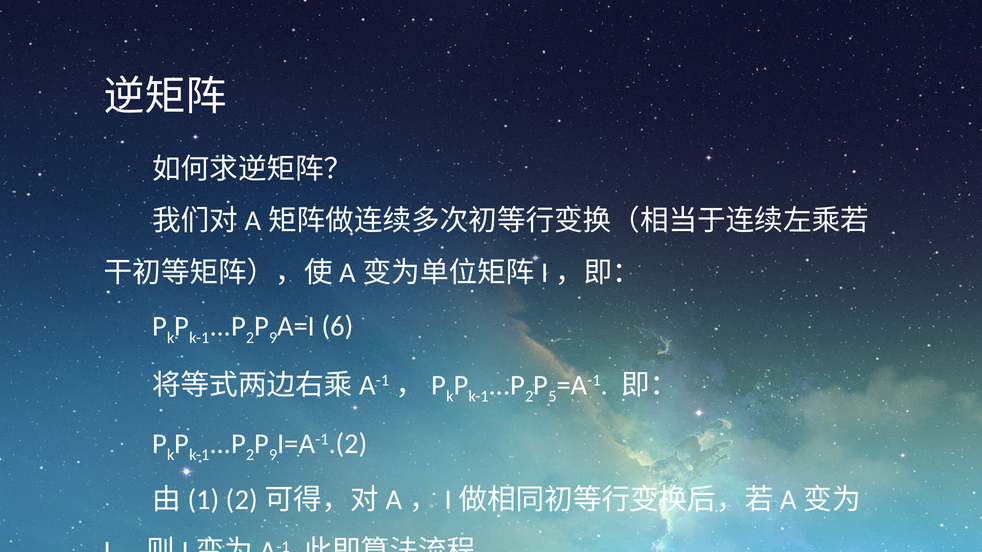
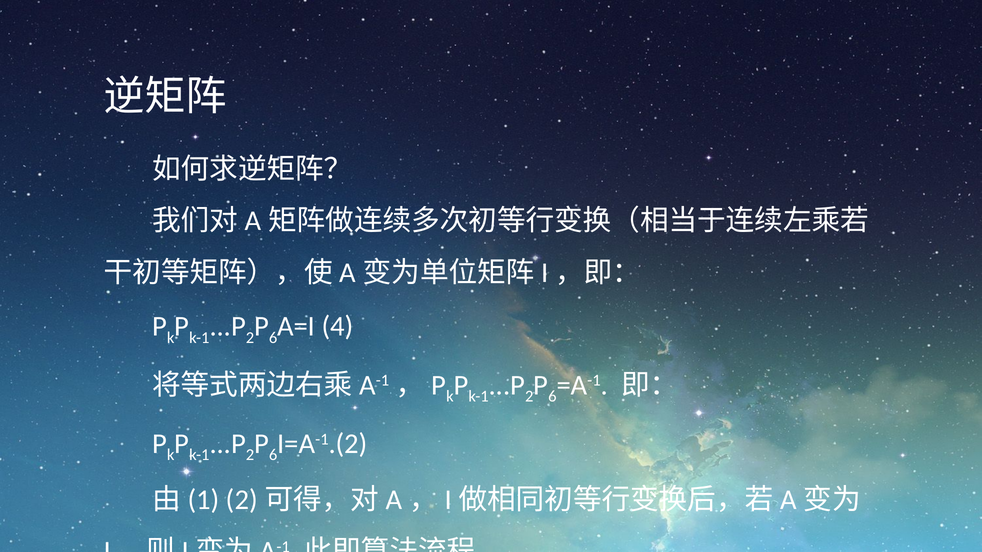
9: 9 -> 6 (273, 338)
6: 6 -> 4 (338, 327)
5: 5 -> 6 (552, 397)
9: 9 -> 6 (273, 455)
